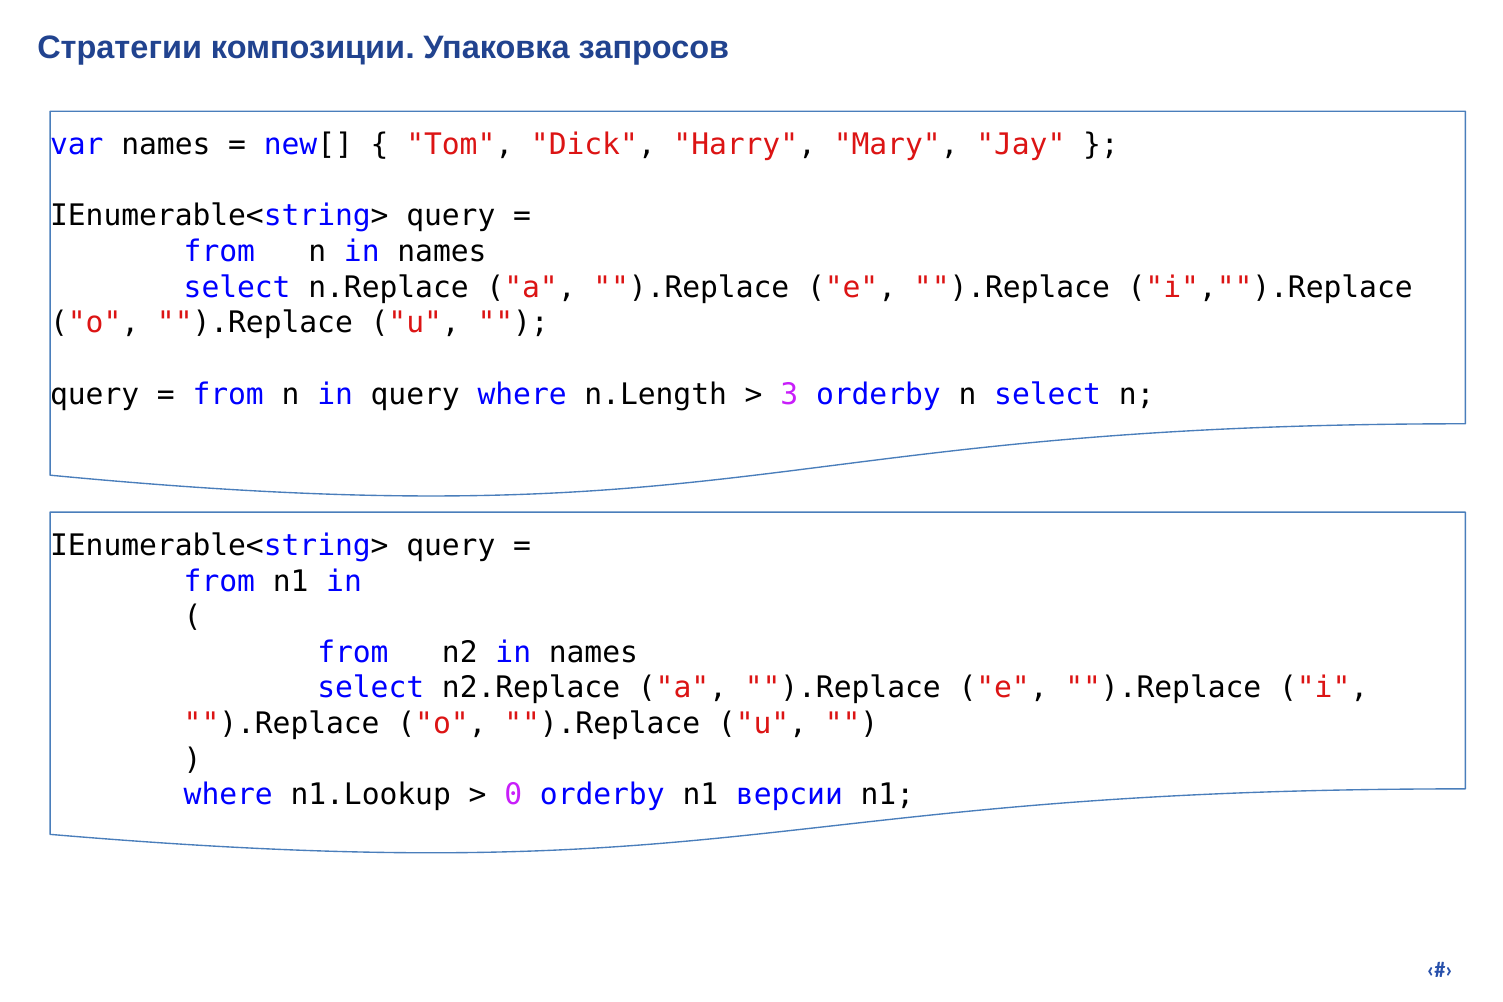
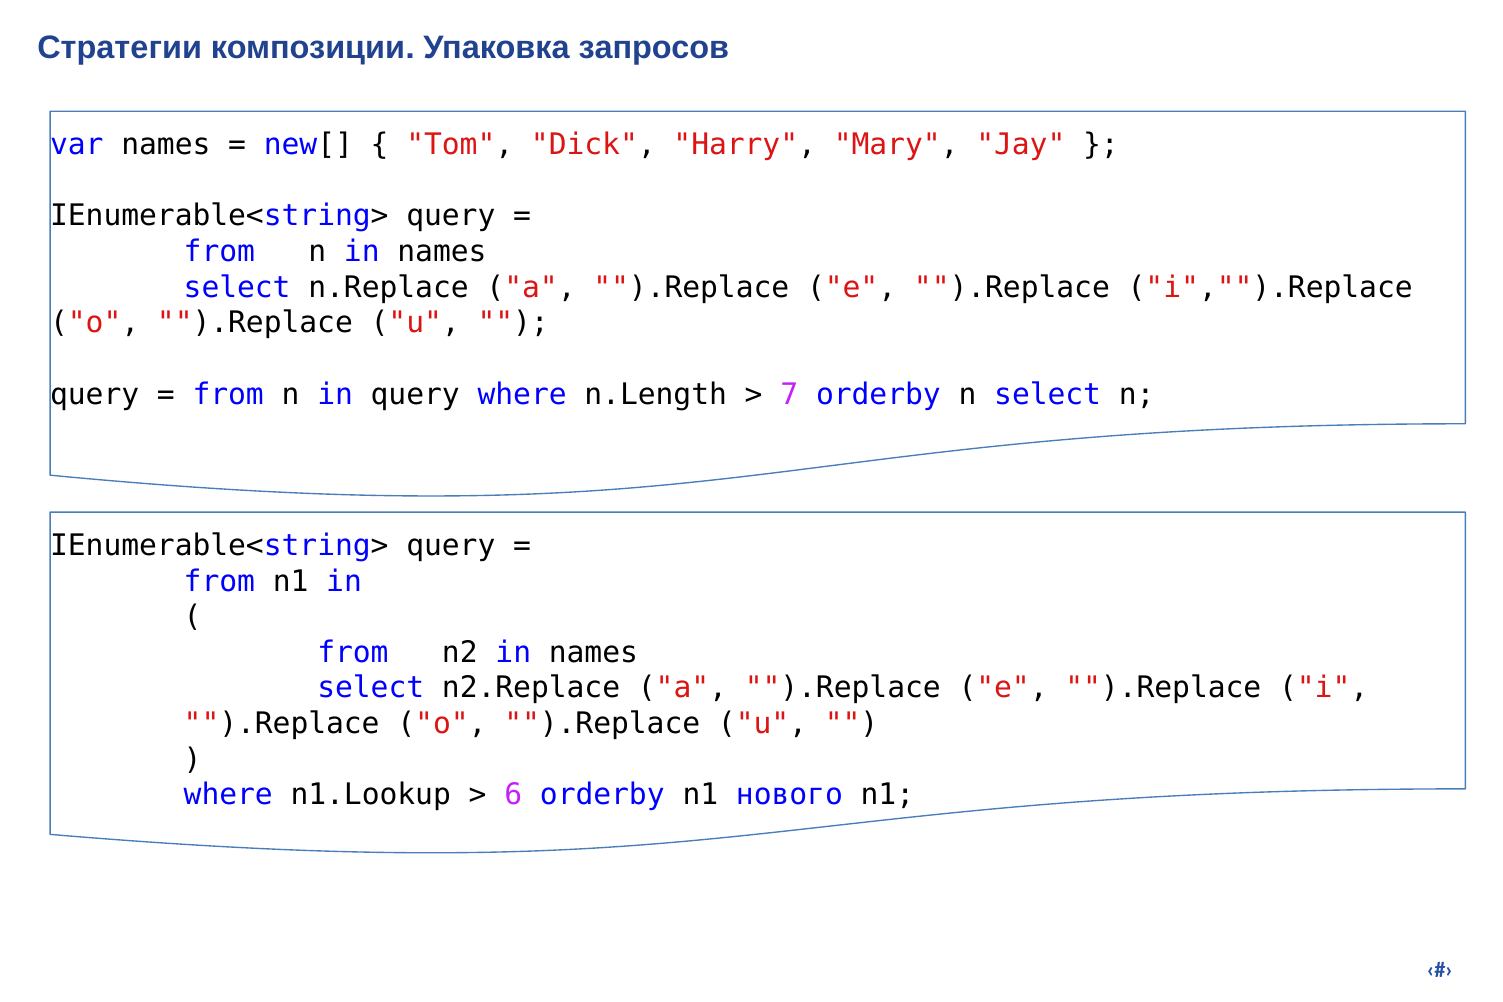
3: 3 -> 7 (789, 394)
0: 0 -> 6 (513, 795)
версии: версии -> нового (789, 795)
